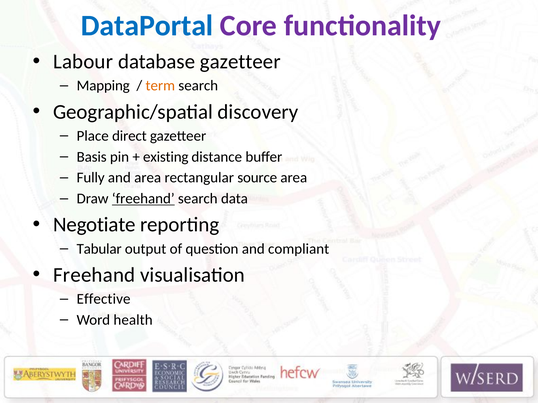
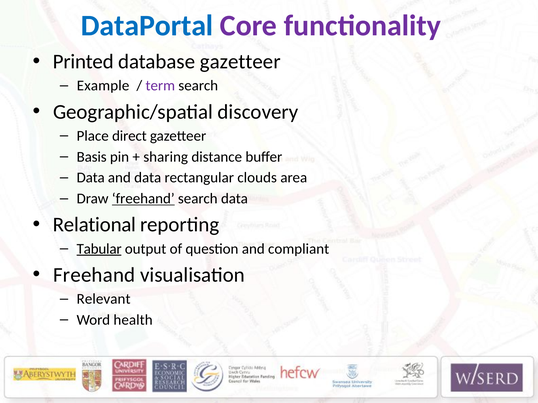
Labour: Labour -> Printed (83, 62)
Mapping: Mapping -> Example (103, 86)
term colour: orange -> purple (160, 86)
existing: existing -> sharing (166, 157)
Fully: Fully -> Data (91, 178)
and area: area -> data (148, 178)
source: source -> clouds (257, 178)
Negotiate: Negotiate -> Relational (94, 225)
Tabular underline: none -> present (99, 249)
Effective: Effective -> Relevant (104, 299)
